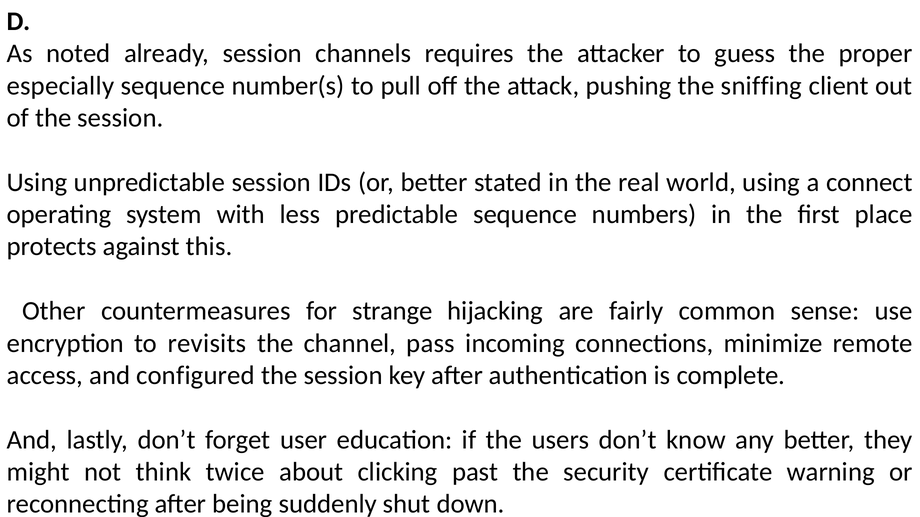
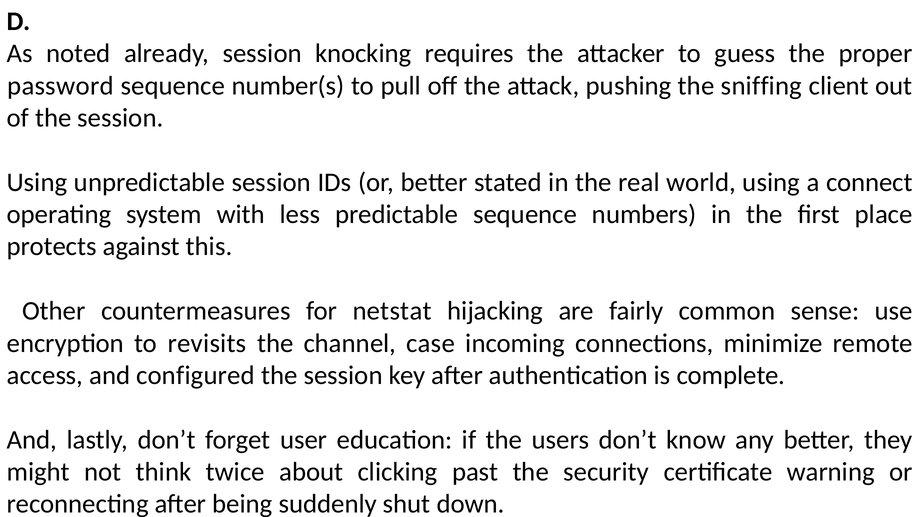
channels: channels -> knocking (363, 54)
especially: especially -> password (60, 86)
strange: strange -> netstat (392, 311)
pass: pass -> case (431, 344)
